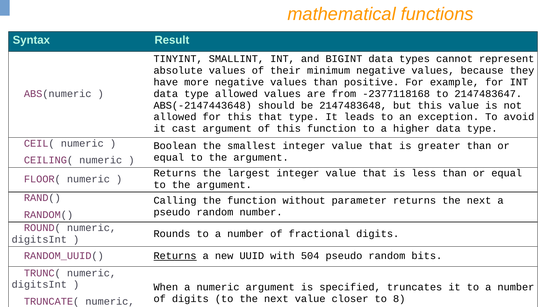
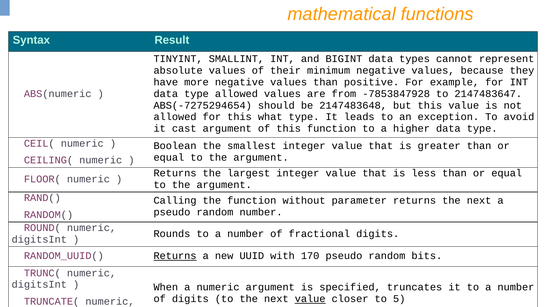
-2377118168: -2377118168 -> -7853847928 (396, 94)
ABS(-2147443648: ABS(-2147443648 -> ABS(-7275294654 (203, 105)
this that: that -> what (270, 117)
504: 504 -> 170 (310, 256)
value underline: none -> present (310, 299)
8: 8 -> 5 (399, 299)
